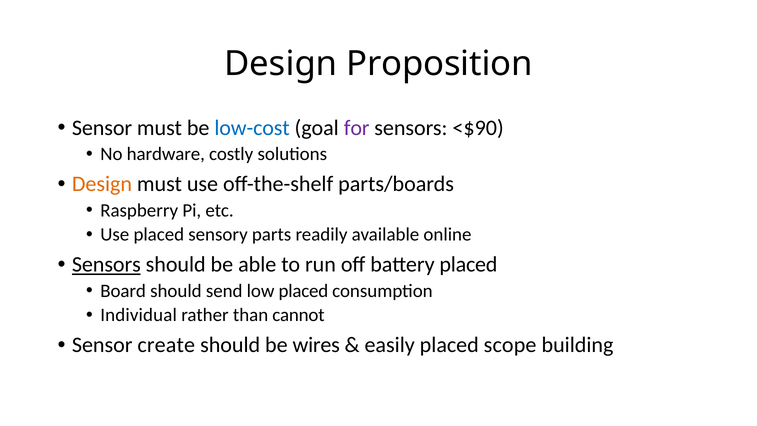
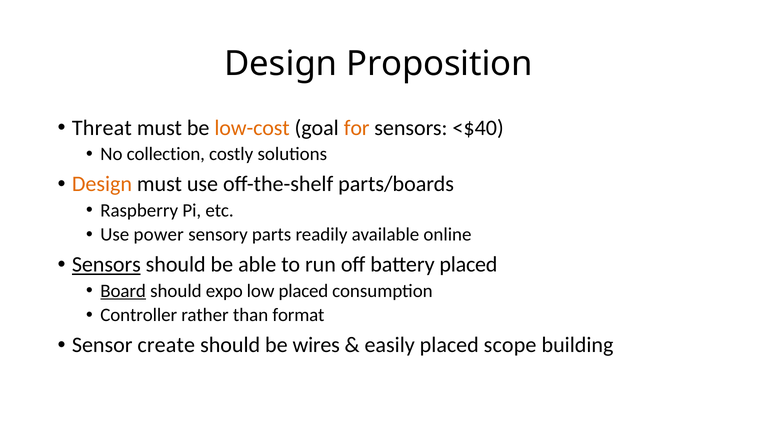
Sensor: Sensor -> Threat (102, 128)
low-cost colour: blue -> orange (252, 128)
for colour: purple -> orange (357, 128)
<$90: <$90 -> <$40 (478, 128)
hardware: hardware -> collection (166, 154)
Use placed: placed -> power (159, 235)
Board underline: none -> present (123, 291)
send: send -> expo (224, 291)
Individual: Individual -> Controller (139, 315)
cannot: cannot -> format (298, 315)
